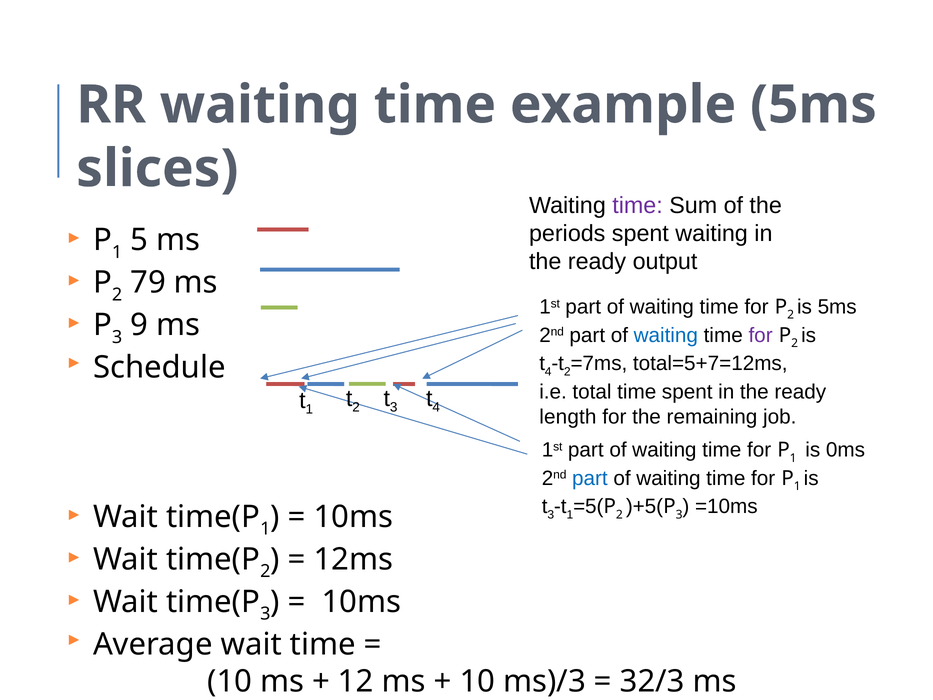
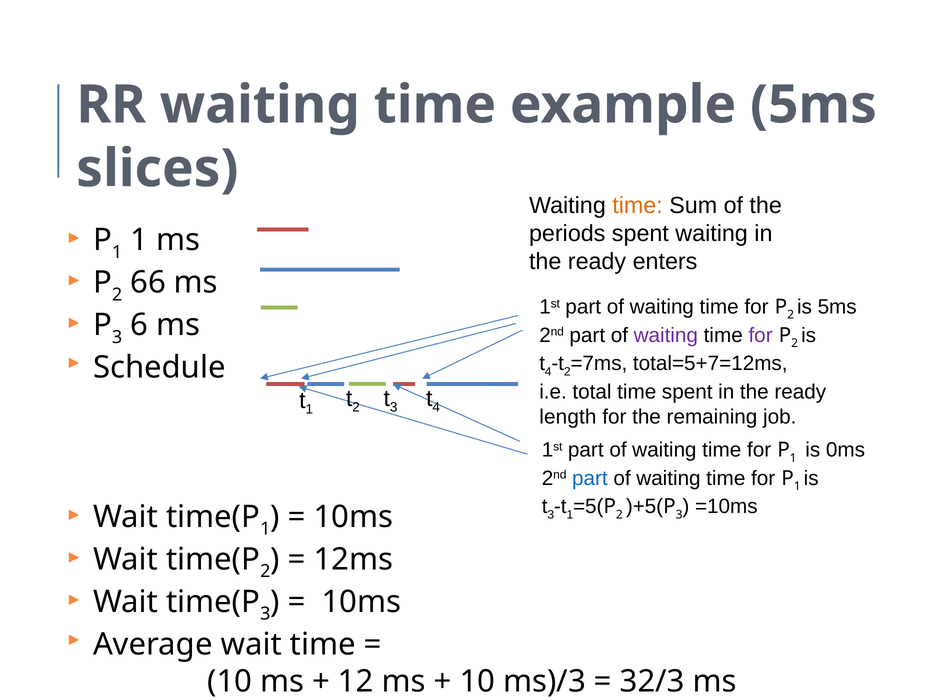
time colour: purple -> orange (638, 206)
5: 5 -> 1 (139, 240)
output: output -> enters (665, 262)
79: 79 -> 66 (148, 282)
9: 9 -> 6 (139, 325)
waiting colour: blue -> purple (666, 335)
